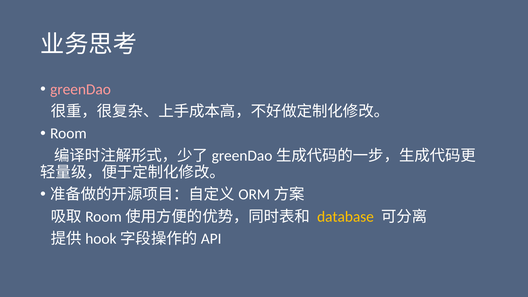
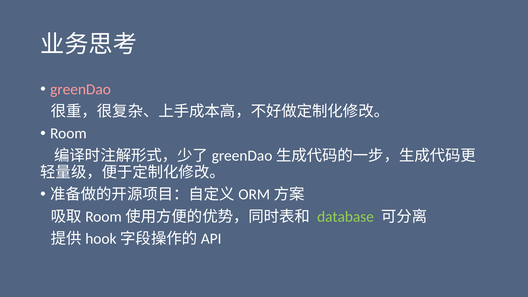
database colour: yellow -> light green (345, 217)
